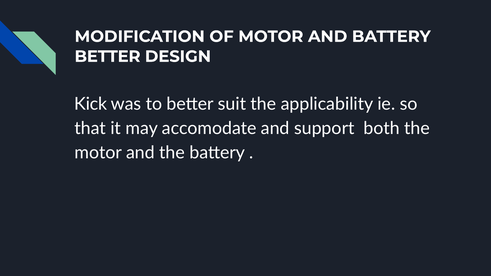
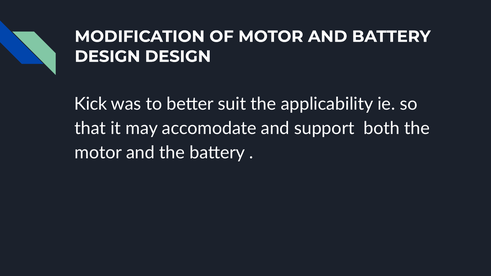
BETTER: BETTER -> DESIGN (107, 56)
